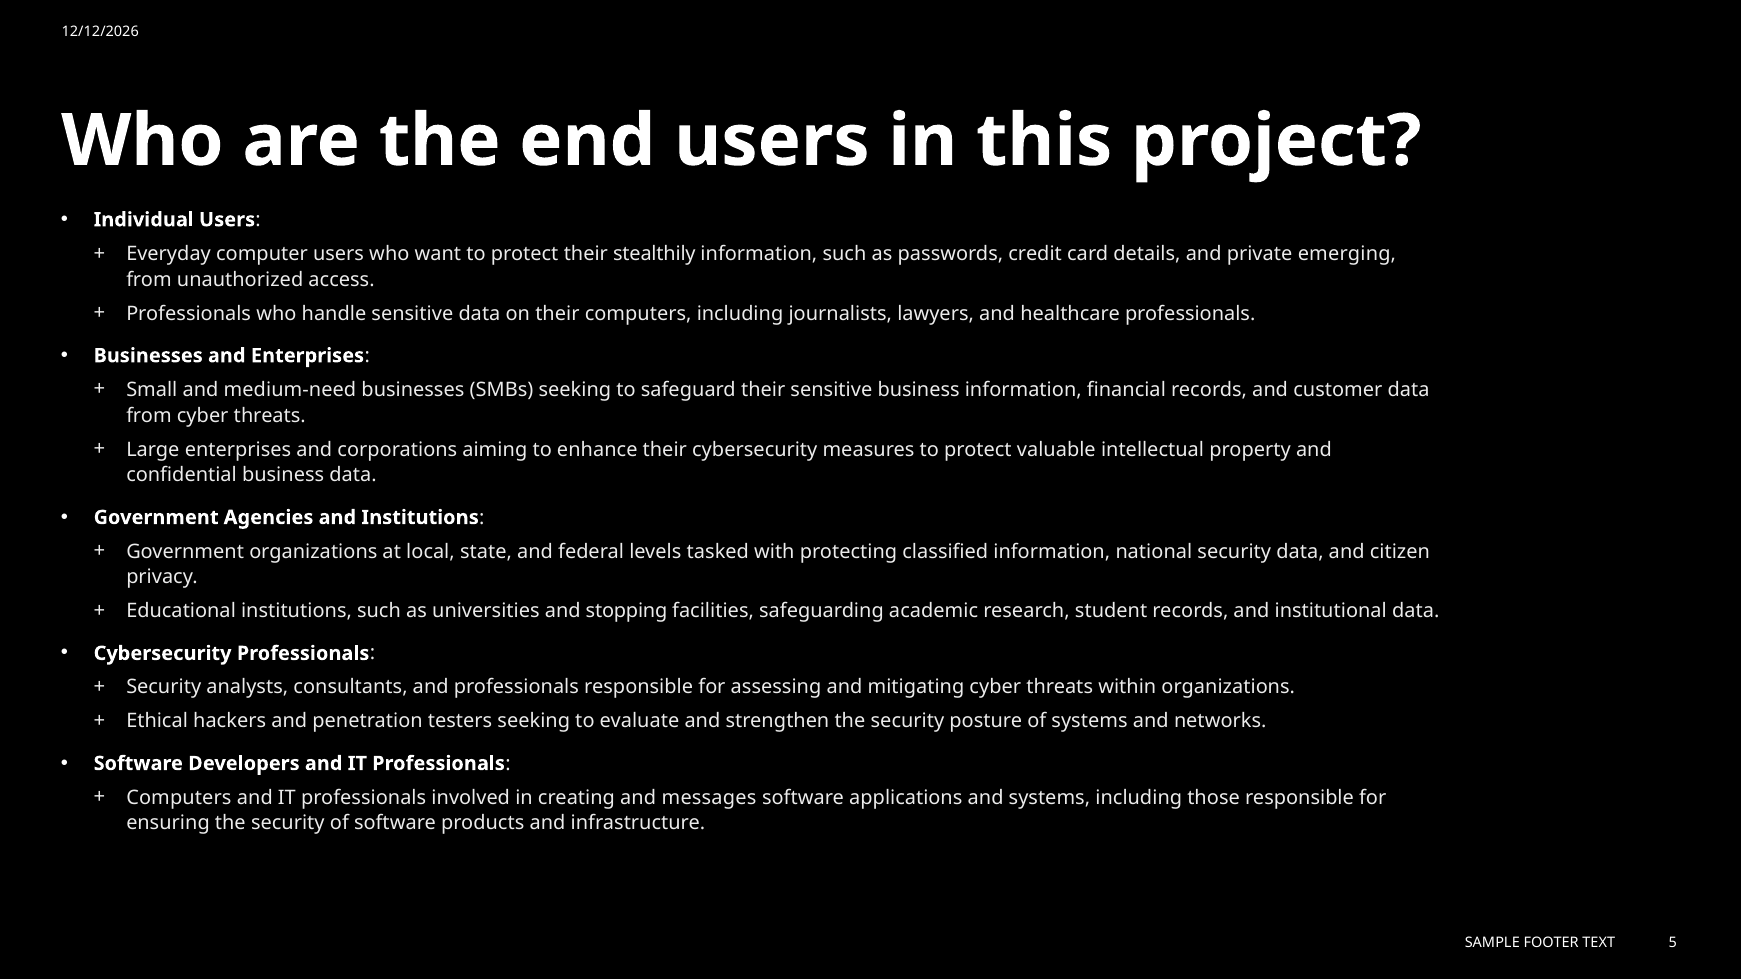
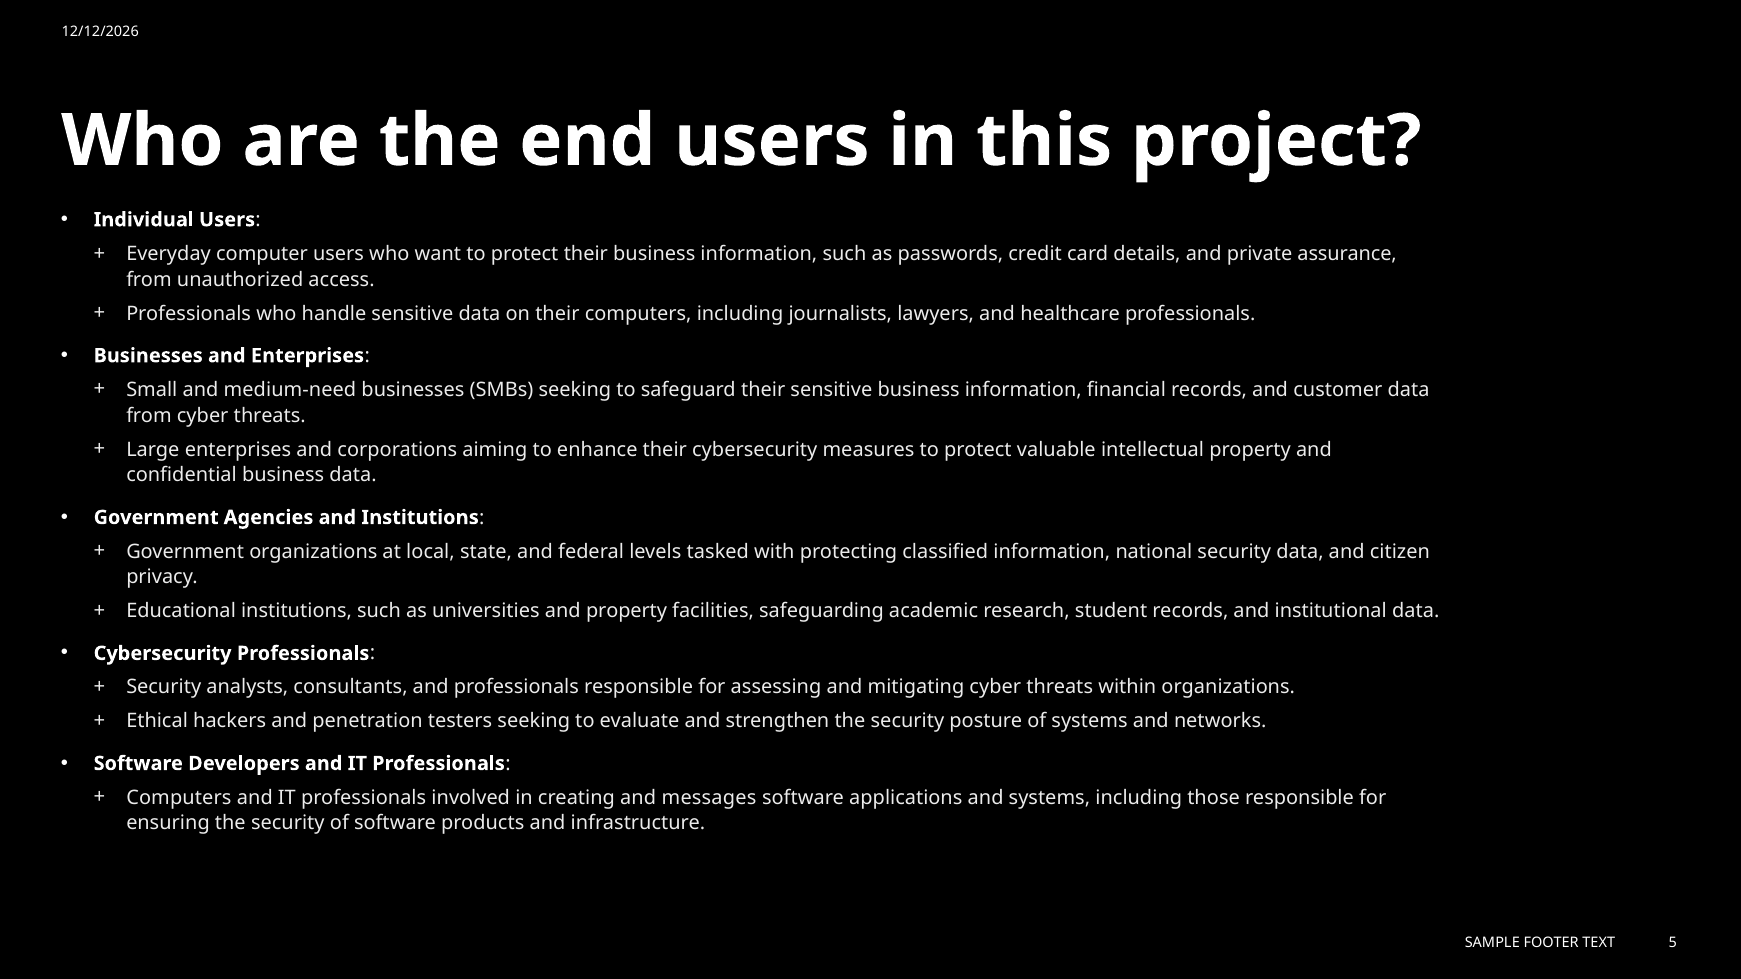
their stealthily: stealthily -> business (654, 254)
emerging: emerging -> assurance (1347, 254)
and stopping: stopping -> property (626, 611)
